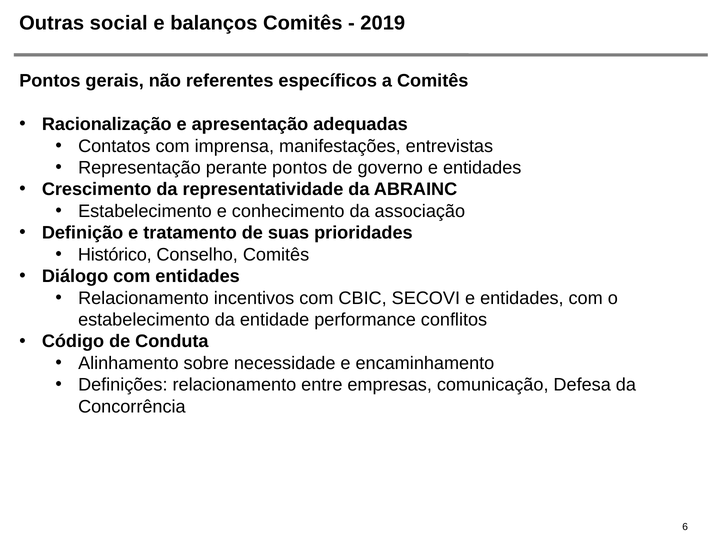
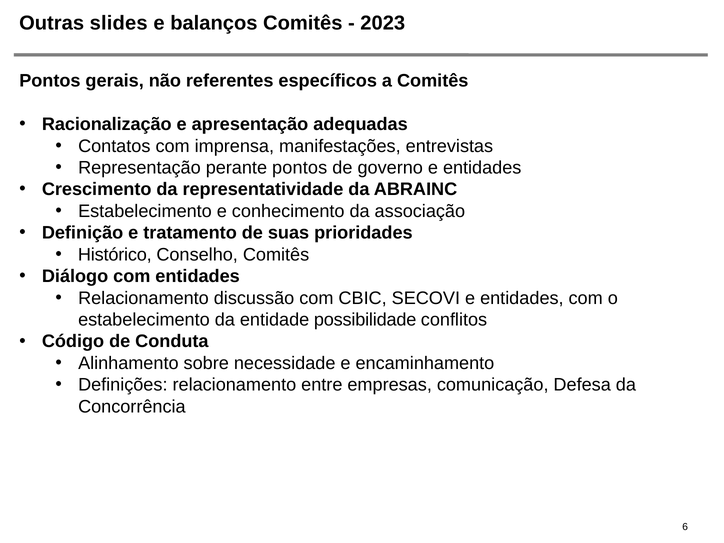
social: social -> slides (119, 23)
2019: 2019 -> 2023 (383, 23)
incentivos: incentivos -> discussão (254, 298)
performance: performance -> possibilidade (365, 320)
